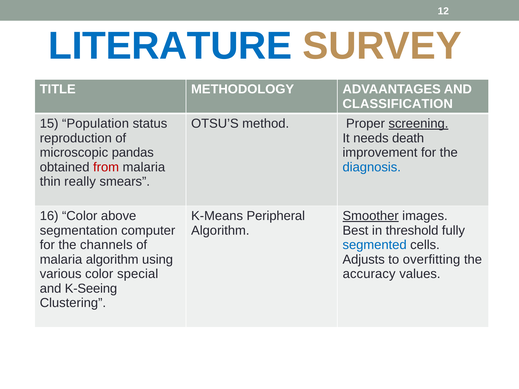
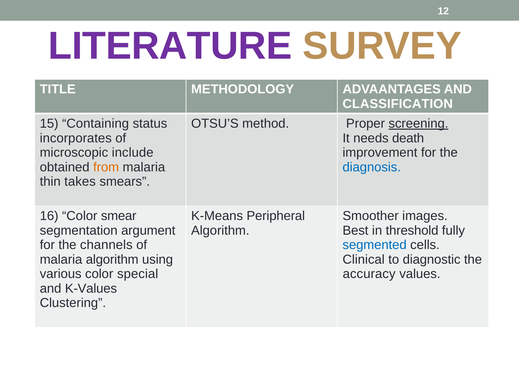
LITERATURE colour: blue -> purple (170, 46)
Population: Population -> Containing (96, 124)
reproduction: reproduction -> incorporates (76, 138)
pandas: pandas -> include (133, 153)
from colour: red -> orange (106, 167)
really: really -> takes (80, 182)
above: above -> smear (119, 216)
Smoother underline: present -> none (371, 216)
computer: computer -> argument (148, 231)
Adjusts: Adjusts -> Clinical (364, 260)
overfitting: overfitting -> diagnostic (432, 260)
K-Seeing: K-Seeing -> K-Values (91, 289)
